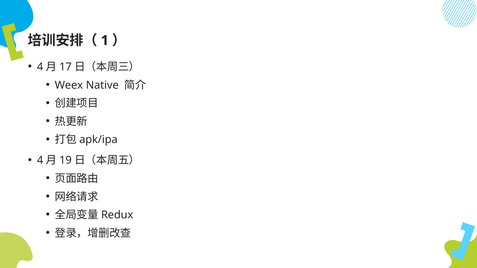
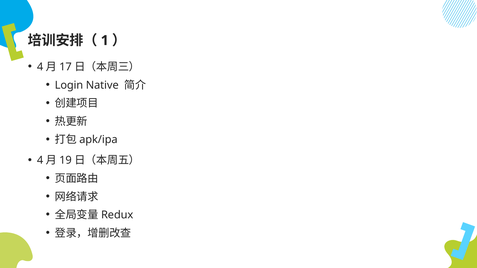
Weex: Weex -> Login (69, 85)
